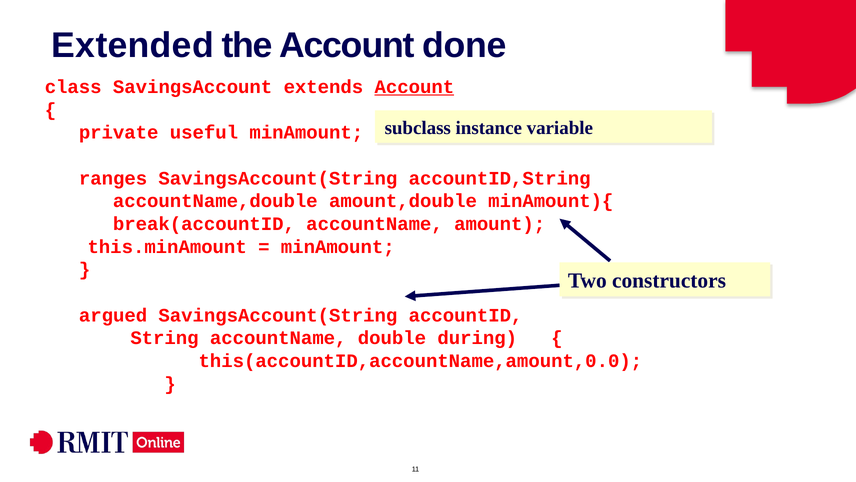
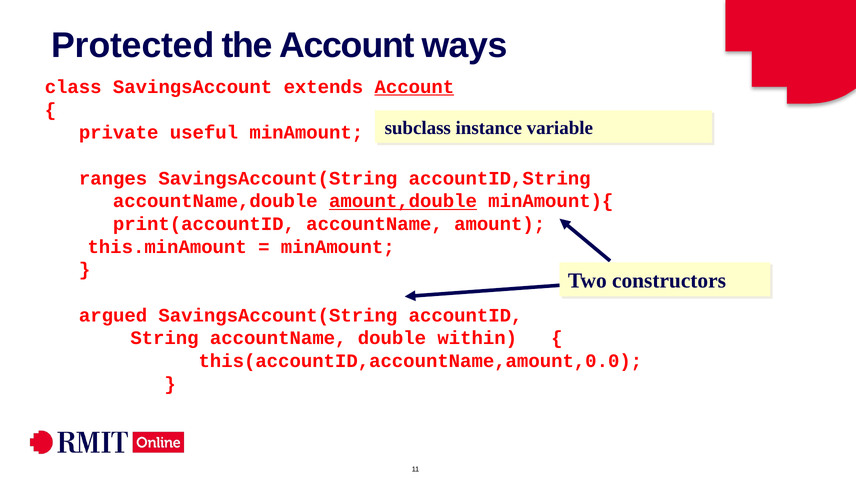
Extended: Extended -> Protected (133, 45)
done: done -> ways (465, 45)
amount,double underline: none -> present (403, 201)
break(accountID: break(accountID -> print(accountID (204, 224)
during: during -> within (477, 338)
